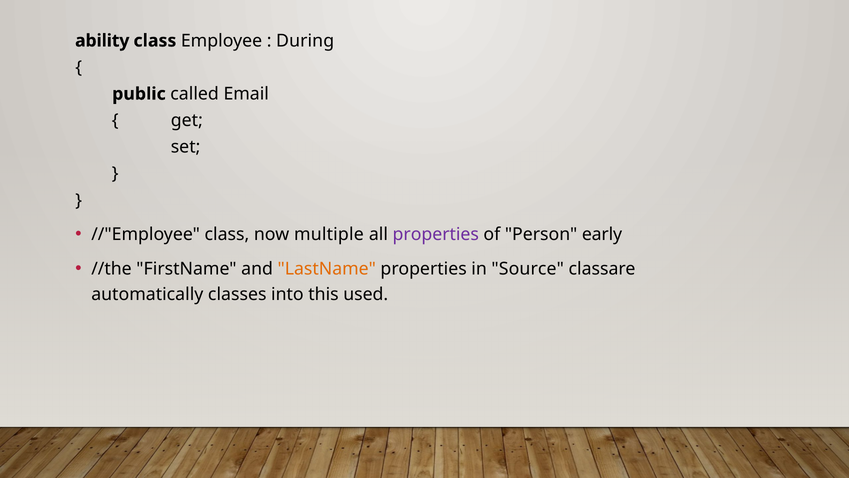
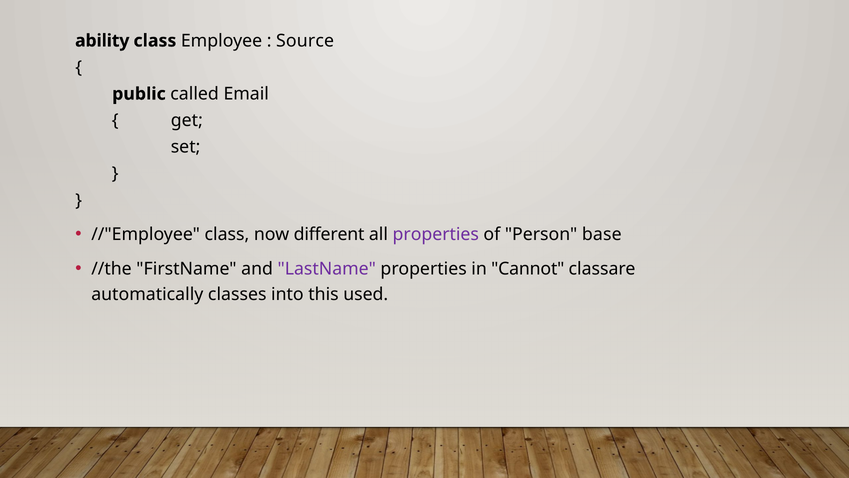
During: During -> Source (305, 41)
multiple: multiple -> different (329, 234)
early: early -> base (602, 234)
LastName colour: orange -> purple (327, 269)
Source: Source -> Cannot (528, 269)
